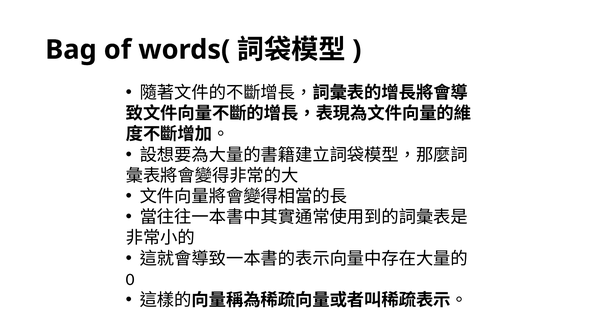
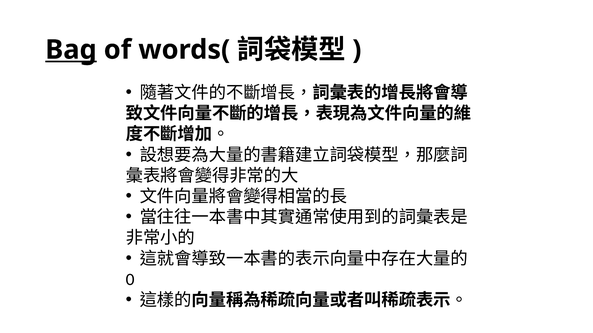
Bag underline: none -> present (71, 50)
